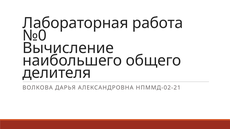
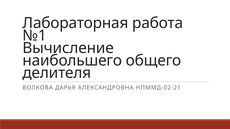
№0: №0 -> №1 (35, 36)
